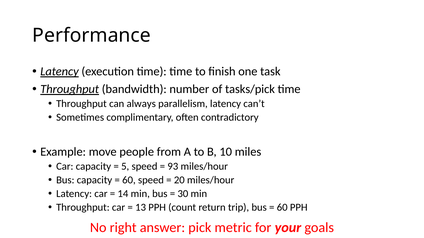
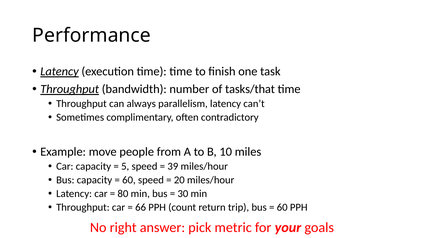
tasks/pick: tasks/pick -> tasks/that (250, 89)
93: 93 -> 39 (173, 167)
14: 14 -> 80 (123, 194)
13: 13 -> 66 (141, 208)
